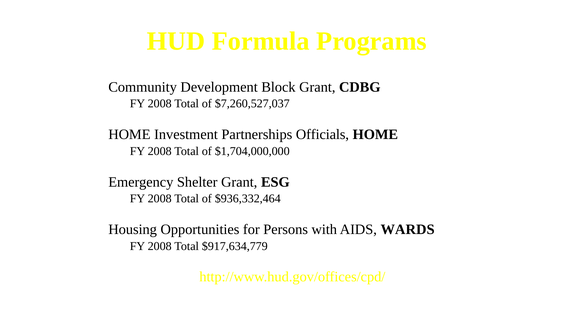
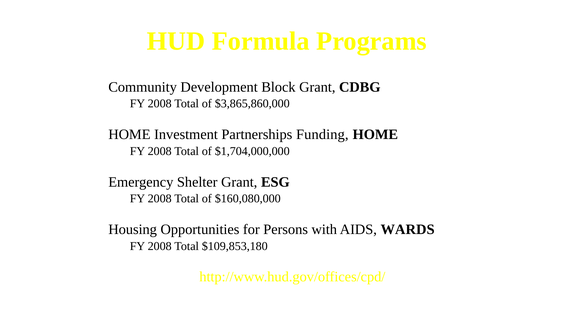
$7,260,527,037: $7,260,527,037 -> $3,865,860,000 (252, 104)
Officials: Officials -> Funding (322, 134)
$936,332,464: $936,332,464 -> $160,080,000 (248, 199)
$917,634,779: $917,634,779 -> $109,853,180 (235, 246)
